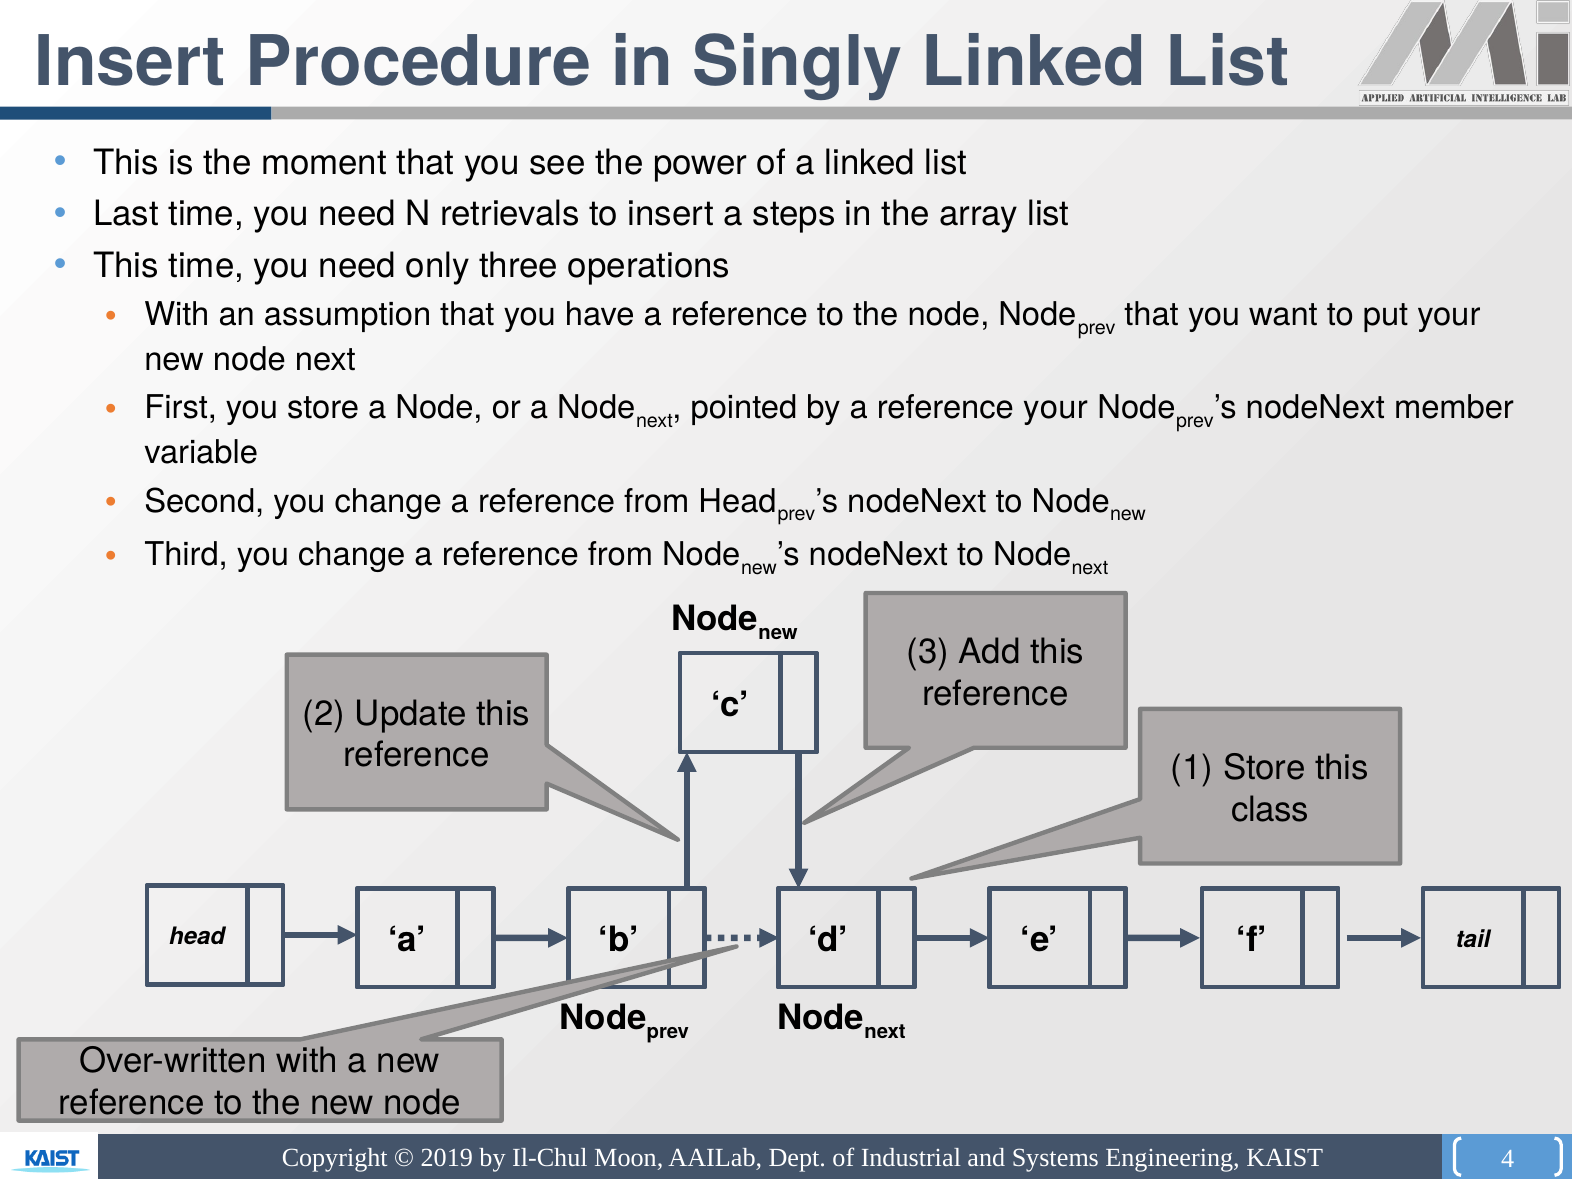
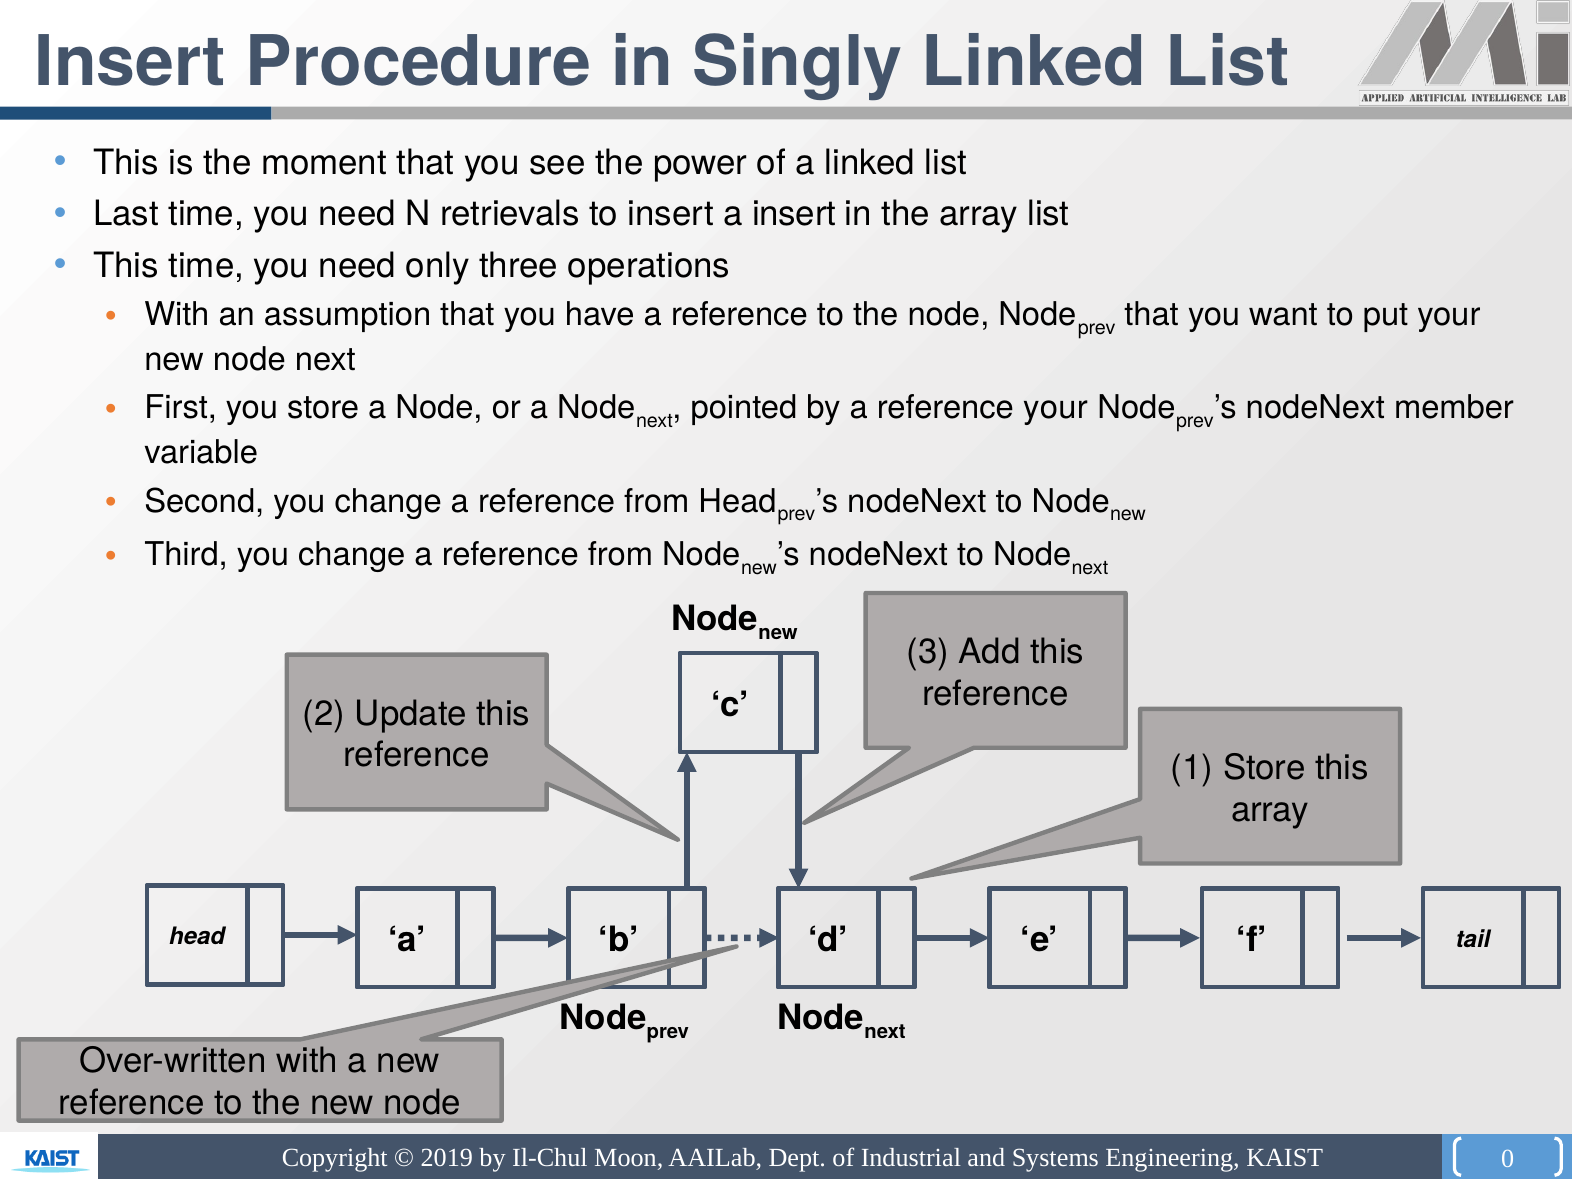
a steps: steps -> insert (794, 214)
class: class -> array (1270, 810)
4: 4 -> 0 (1508, 1158)
